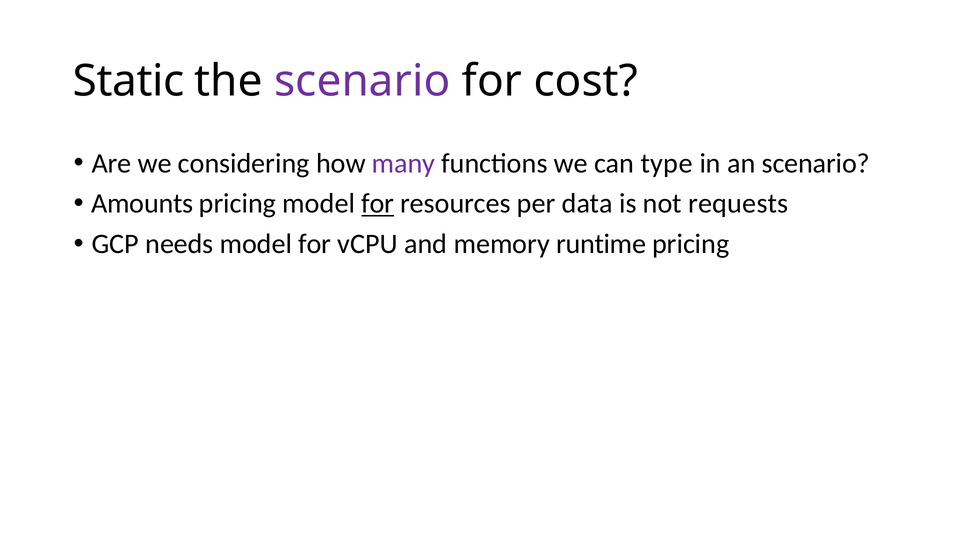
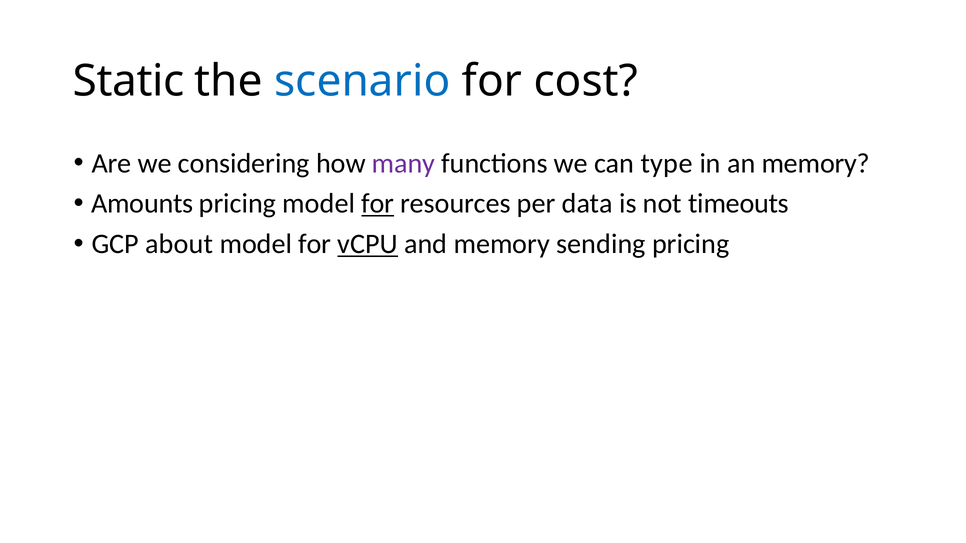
scenario colour: purple -> blue (362, 81)
an scenario: scenario -> memory (816, 163)
requests: requests -> timeouts (739, 204)
needs: needs -> about (179, 244)
vCPU underline: none -> present (368, 244)
runtime: runtime -> sending (601, 244)
